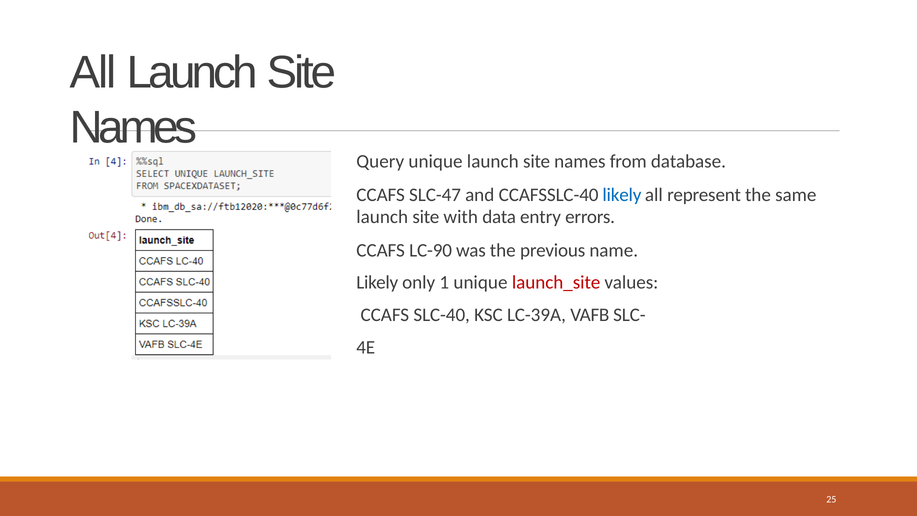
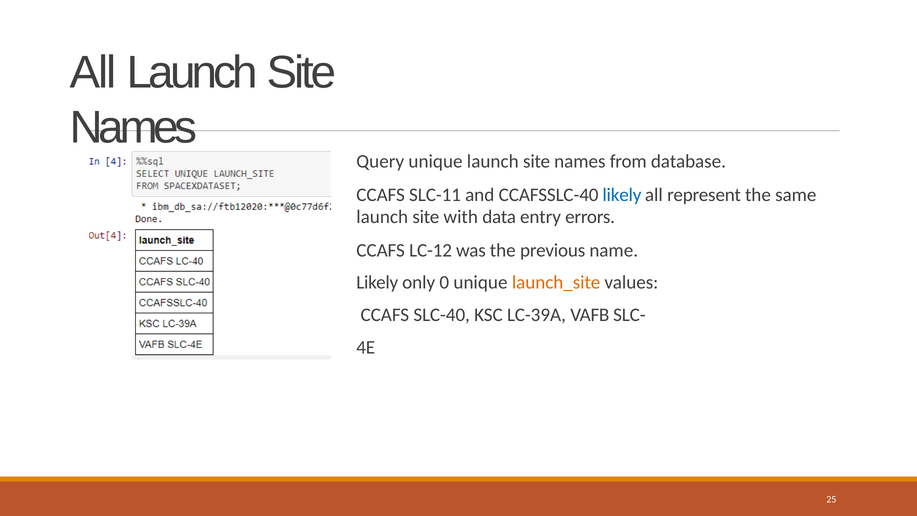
SLC-47: SLC-47 -> SLC-11 (435, 195)
LC-90: LC-90 -> LC-12 (431, 250)
1: 1 -> 0 (444, 282)
launch_site colour: red -> orange (556, 282)
